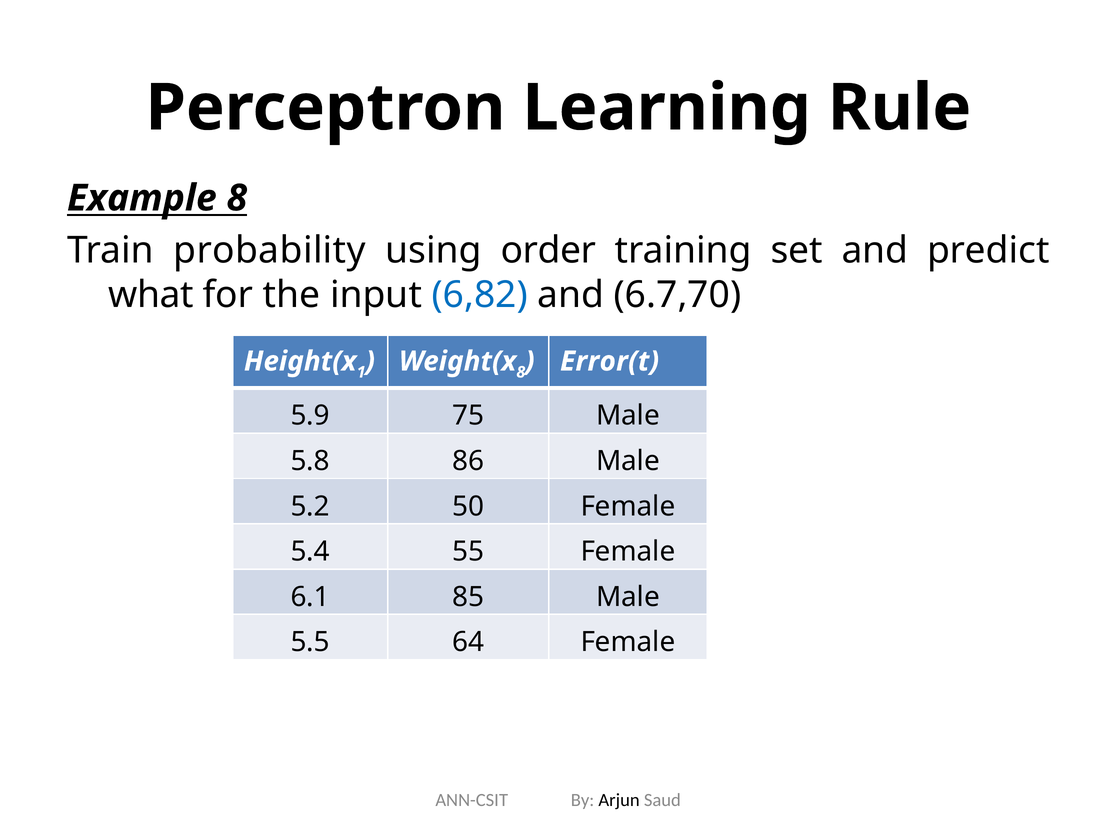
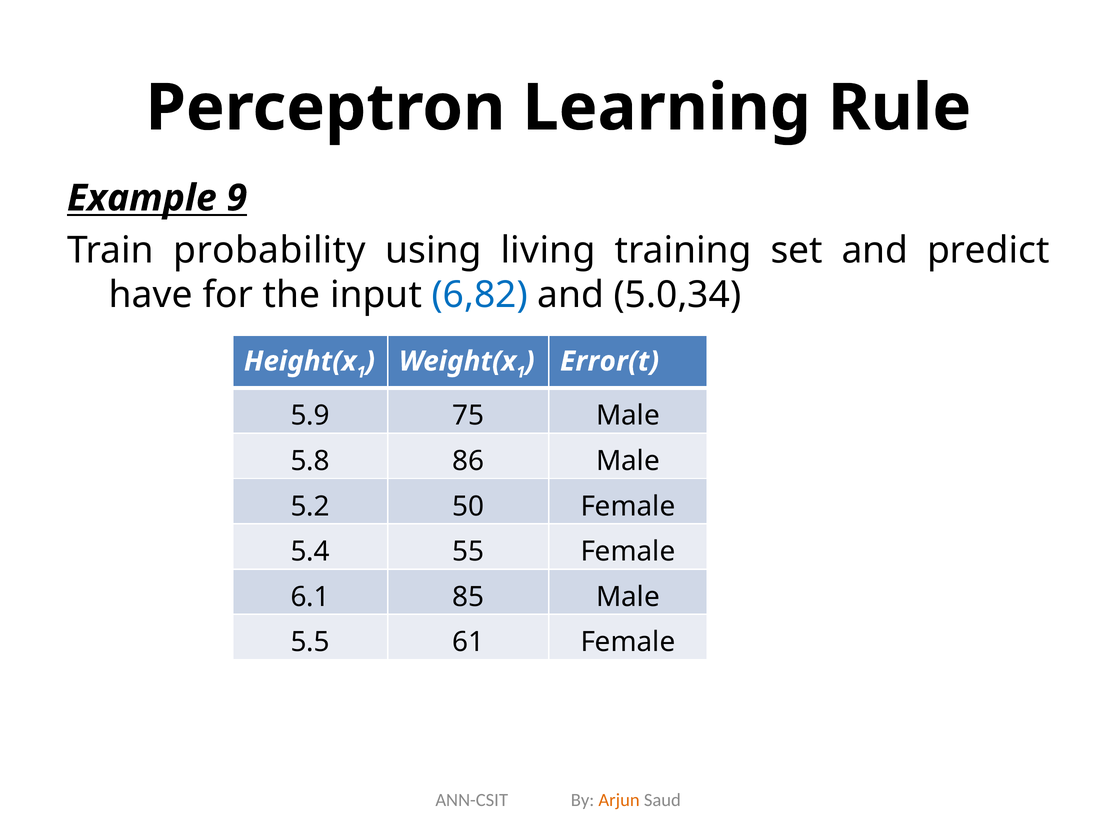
Example 8: 8 -> 9 (237, 198)
order: order -> living (548, 250)
what: what -> have (151, 295)
6.7,70: 6.7,70 -> 5.0,34 (678, 295)
8: 8 -> 1 (521, 372)
64: 64 -> 61 (468, 642)
Arjun colour: black -> orange (619, 800)
